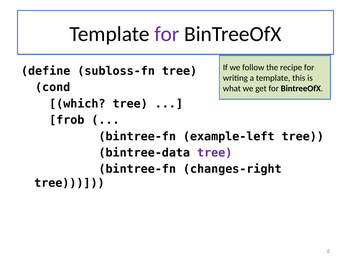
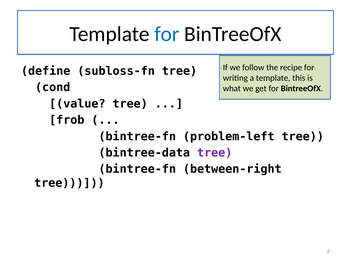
for colour: purple -> blue (167, 34)
which: which -> value (77, 104)
example-left: example-left -> problem-left (229, 137)
changes-right: changes-right -> between-right (232, 169)
